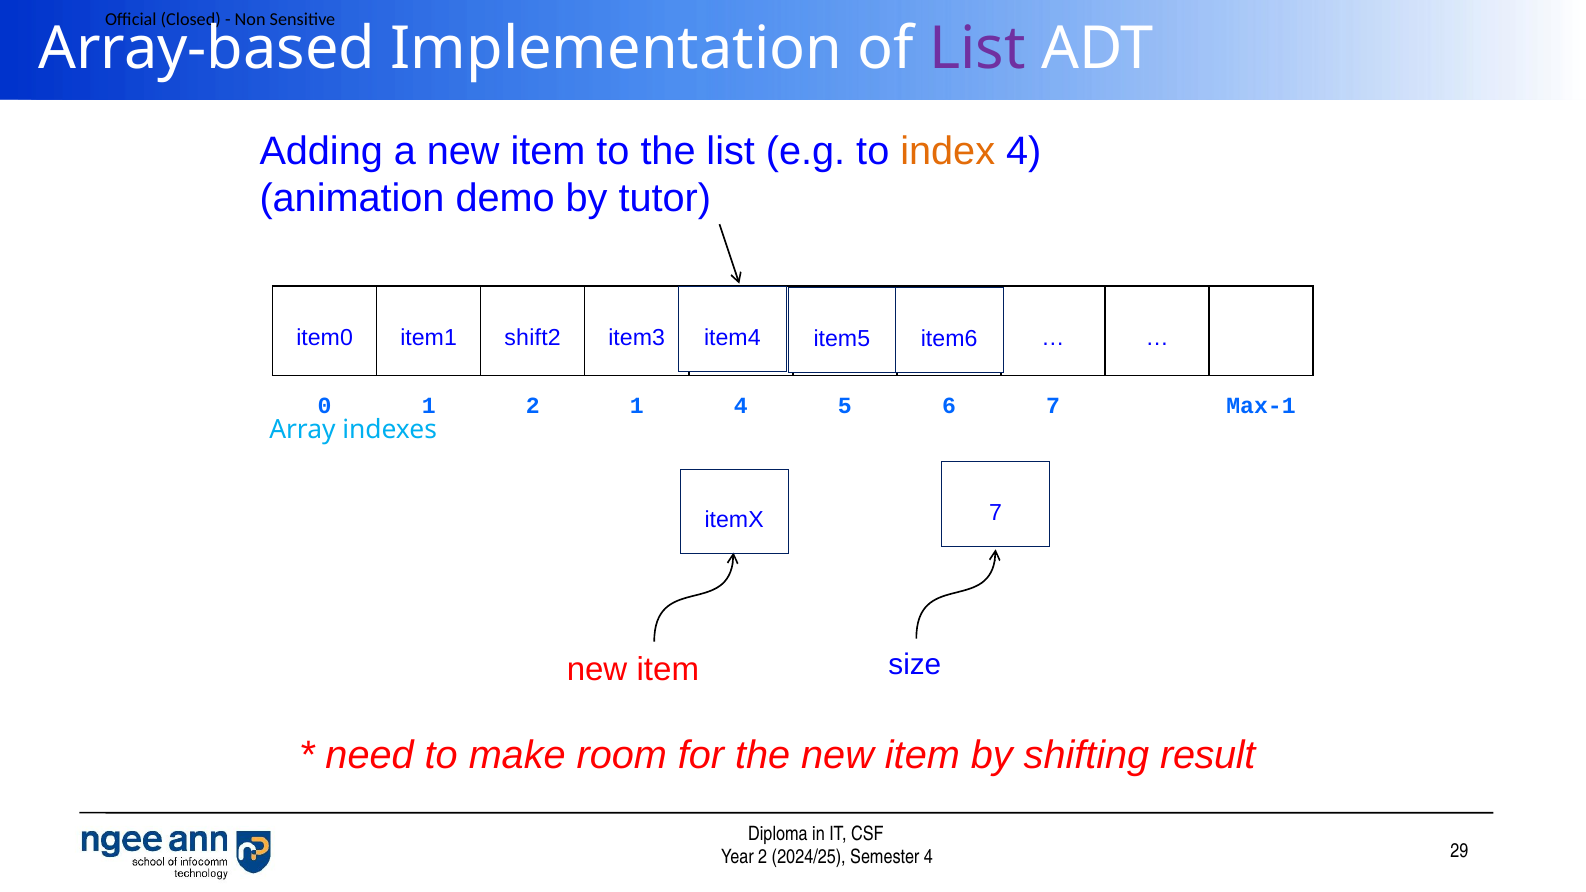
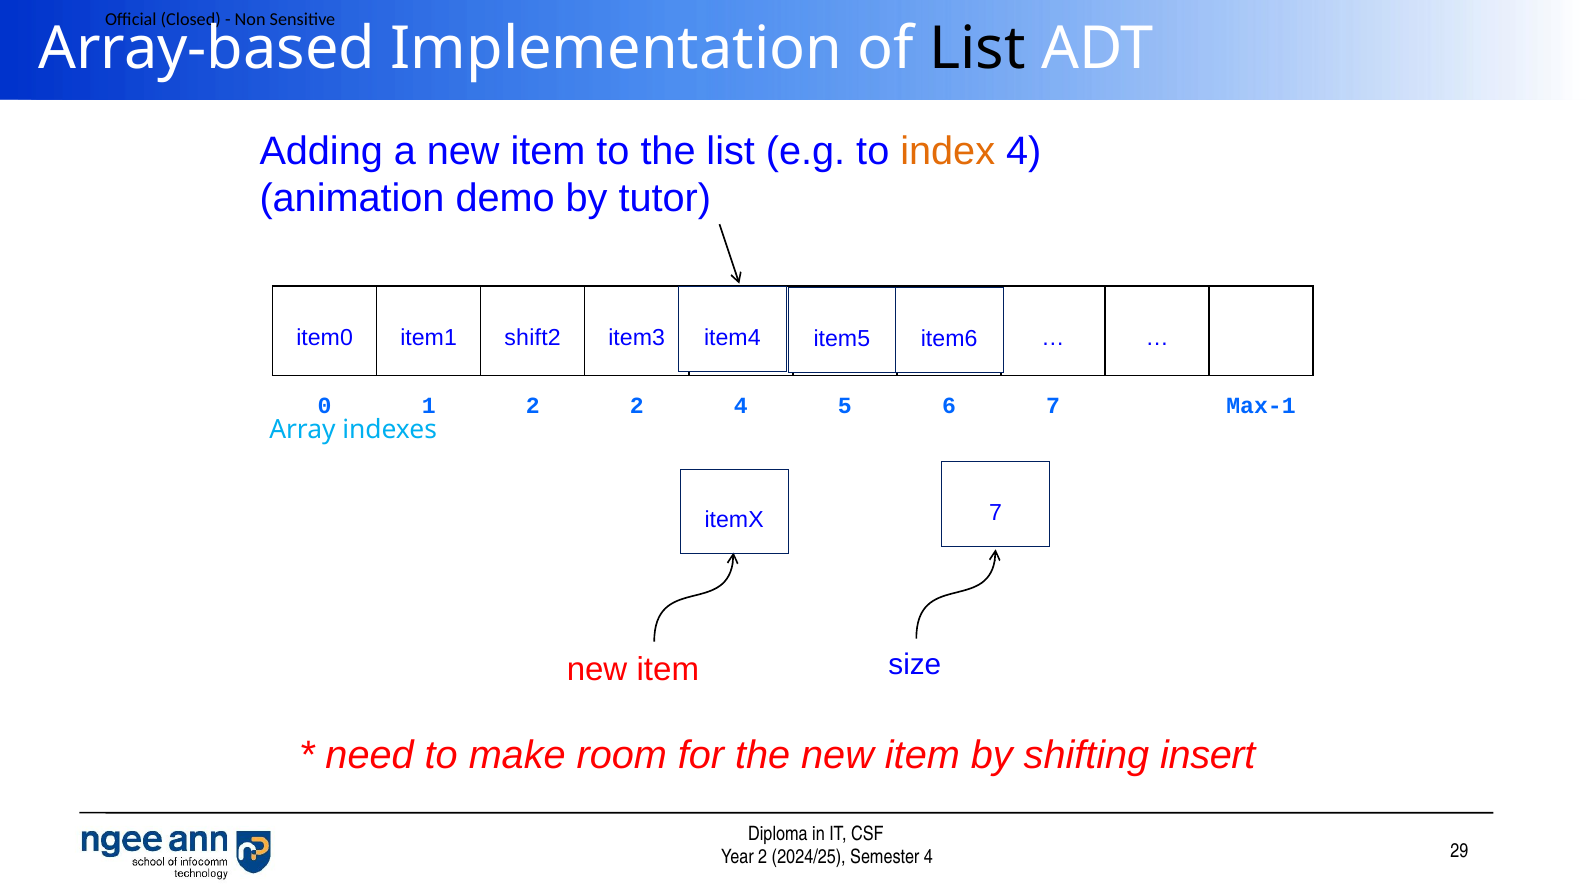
List colour: purple -> black (978, 49)
2 1: 1 -> 2 (637, 406)
result: result -> insert (1208, 756)
